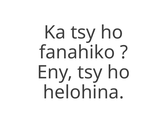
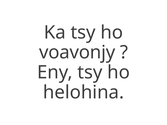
fanahiko: fanahiko -> voavonjy (77, 52)
